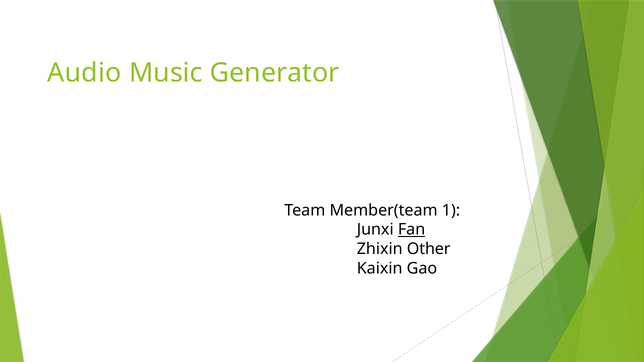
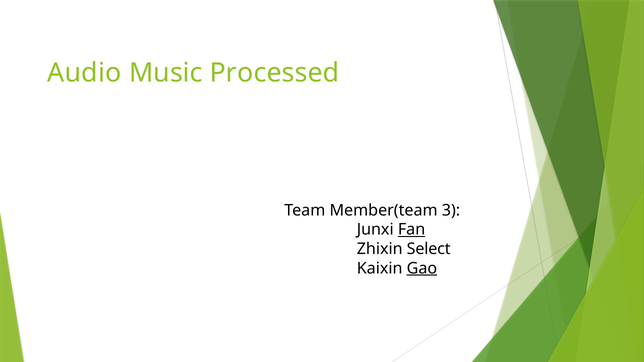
Generator: Generator -> Processed (275, 73)
1: 1 -> 3 (451, 210)
Other: Other -> Select (429, 249)
Gao underline: none -> present (422, 268)
